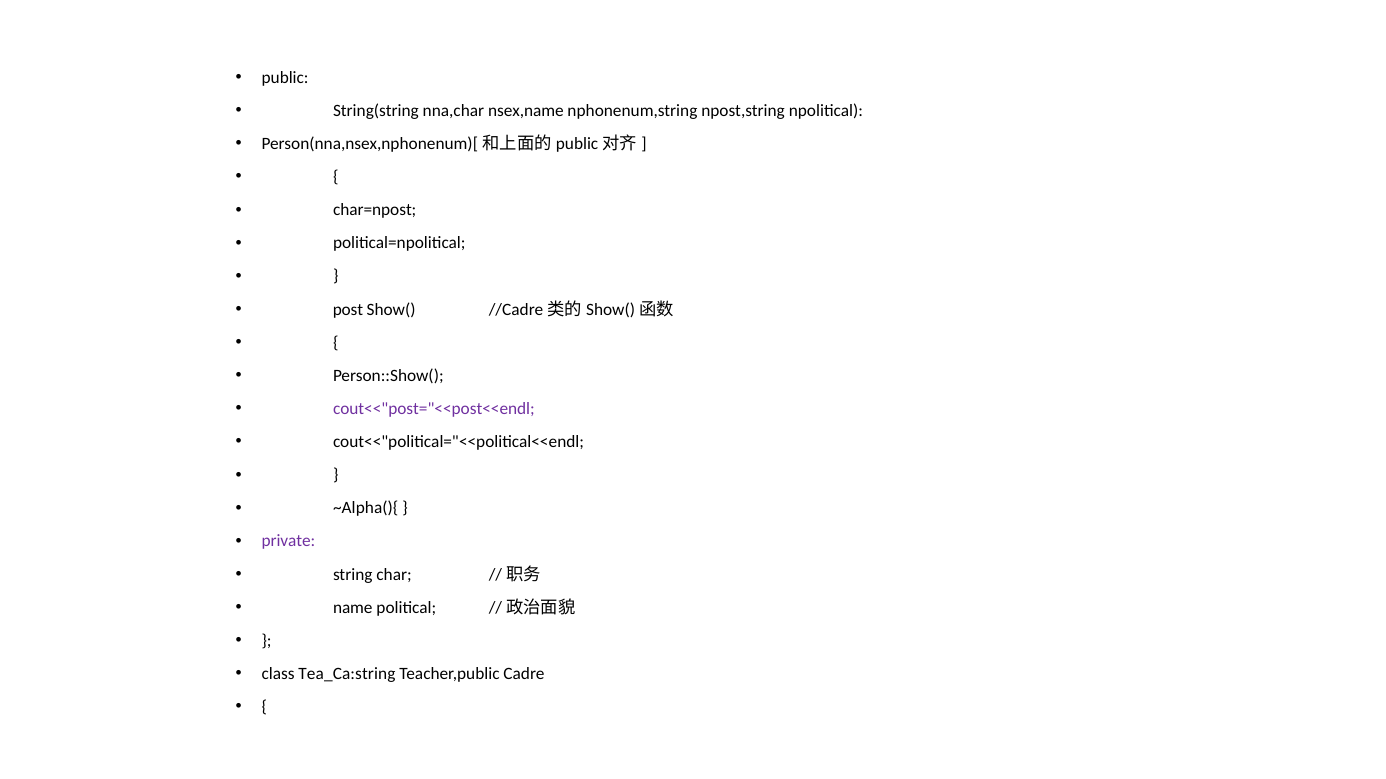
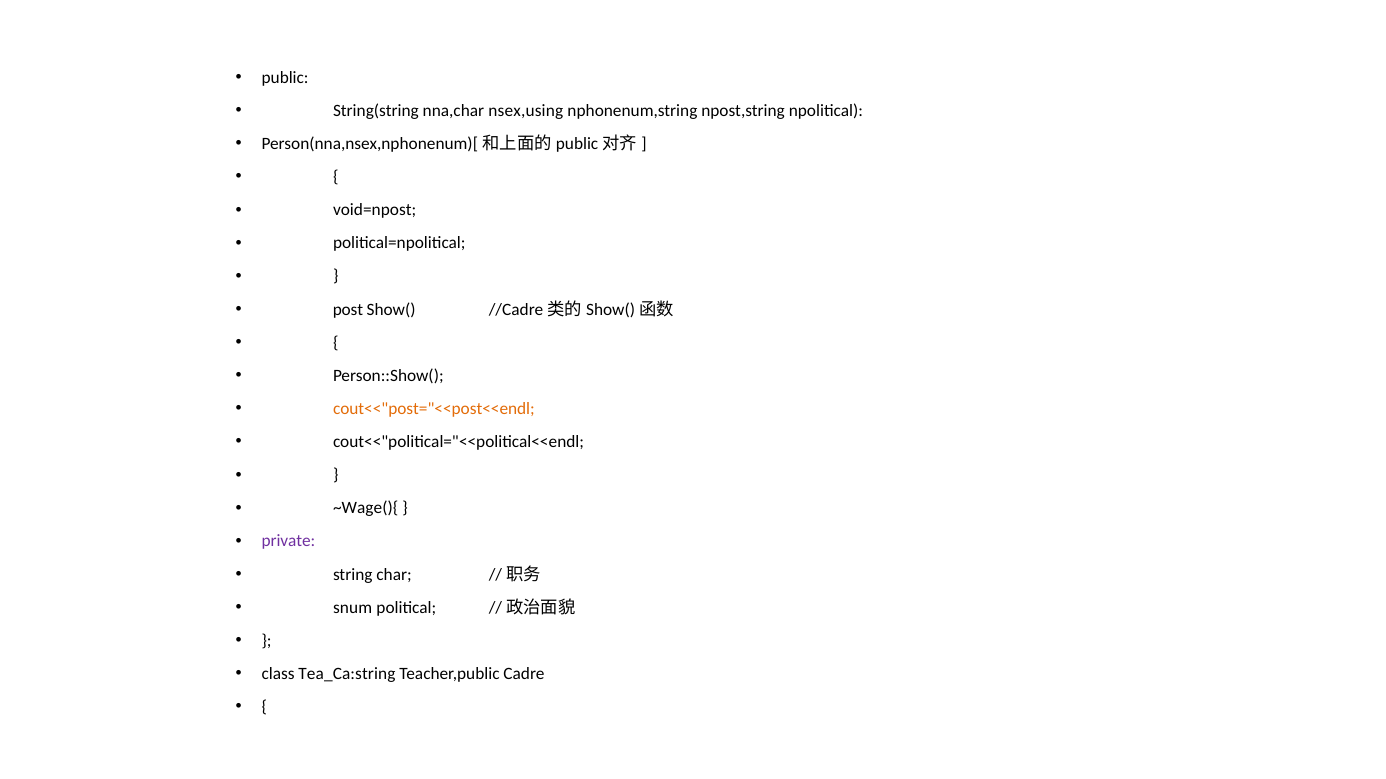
nsex,name: nsex,name -> nsex,using (526, 111)
char=npost: char=npost -> void=npost (375, 210)
cout<<"post="<<post<<endl colour: purple -> orange (434, 409)
~Alpha(){: ~Alpha(){ -> ~Wage(){ (366, 509)
name: name -> snum (353, 608)
